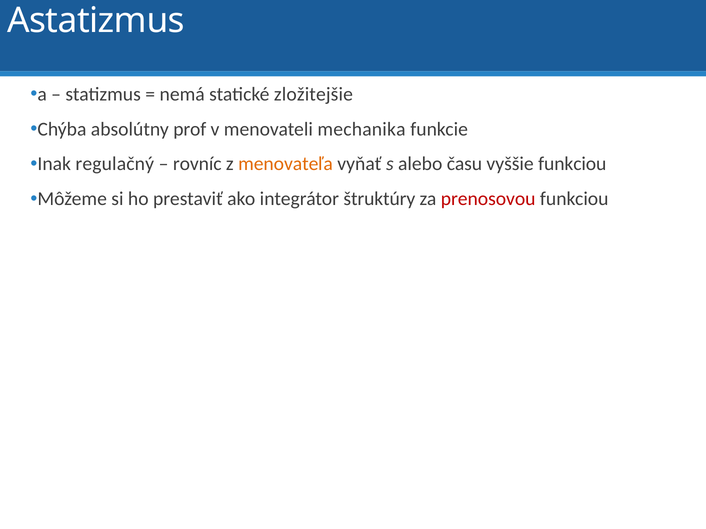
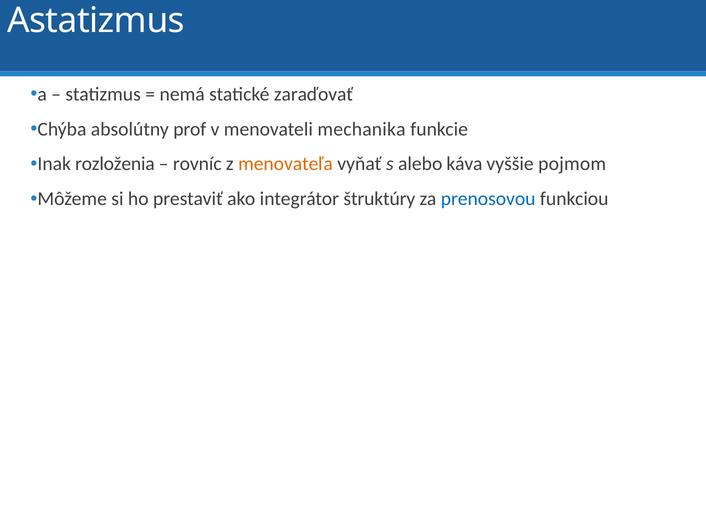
zložitejšie: zložitejšie -> zaraďovať (314, 94)
regulačný: regulačný -> rozloženia (115, 164)
času: času -> káva (464, 164)
vyššie funkciou: funkciou -> pojmom (572, 164)
prenosovou colour: red -> blue (488, 199)
